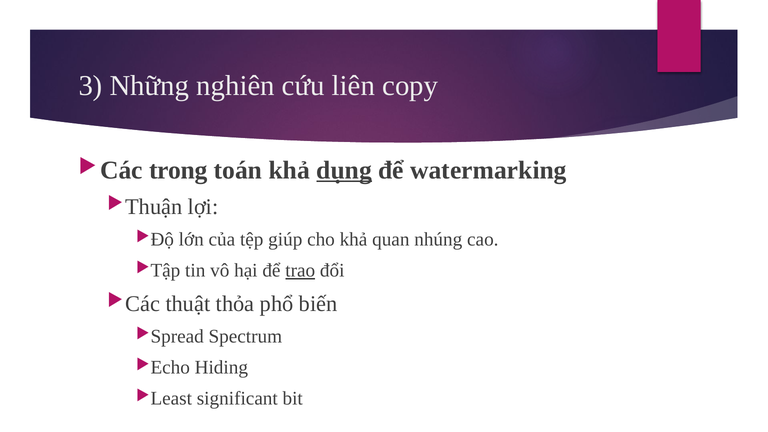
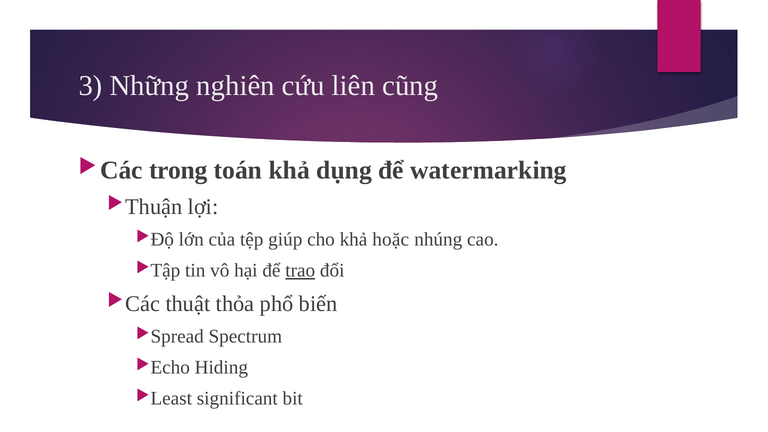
copy: copy -> cũng (410, 86)
dụng underline: present -> none (344, 170)
quan: quan -> hoặc (391, 239)
